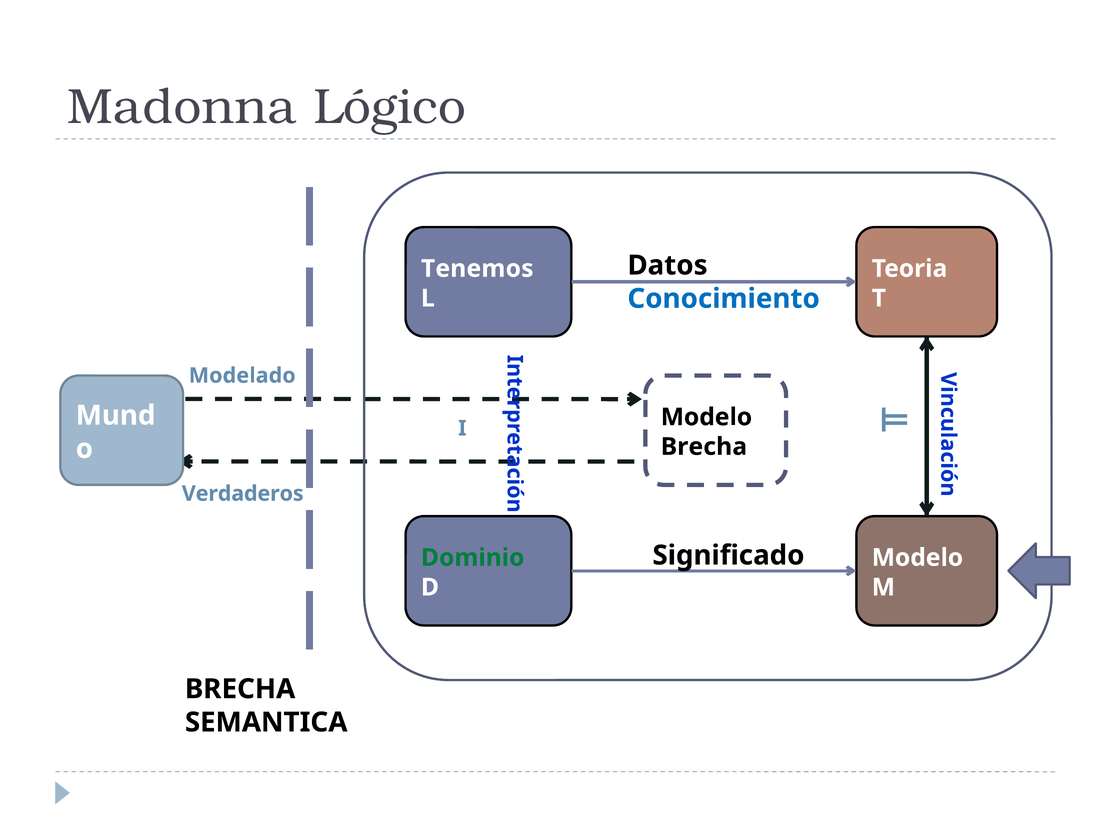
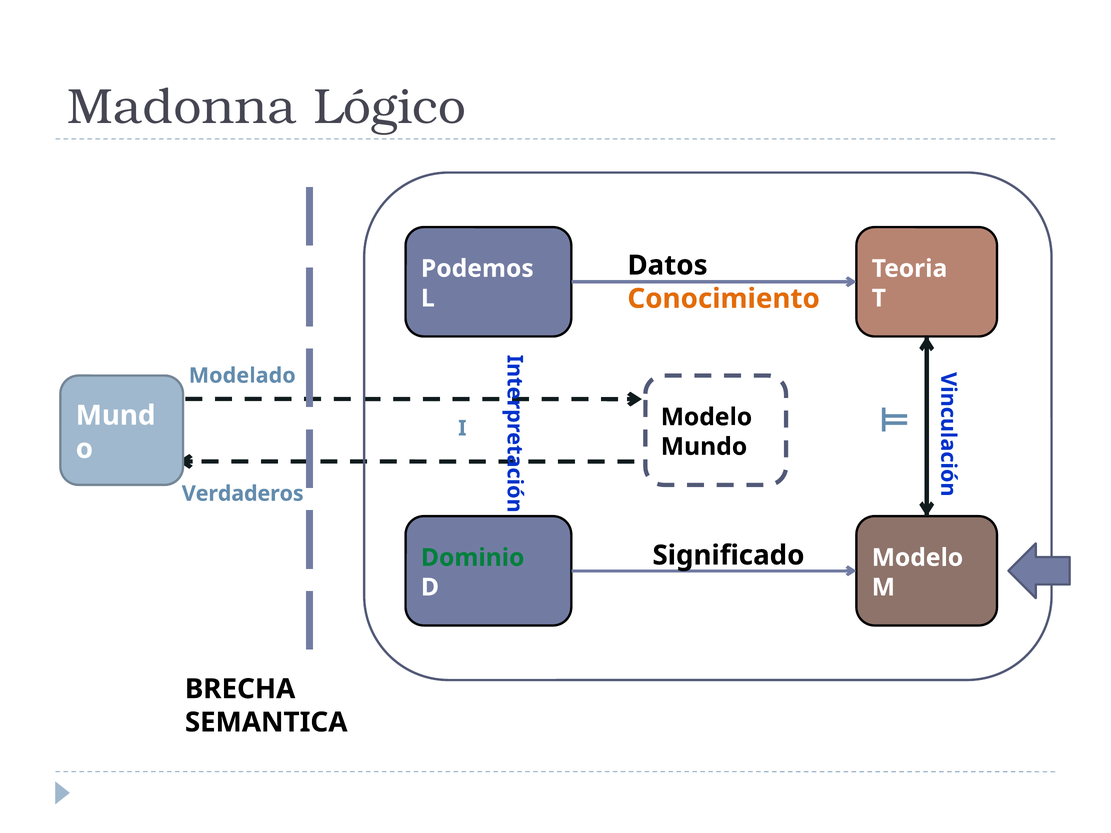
Tenemos: Tenemos -> Podemos (477, 269)
Conocimiento colour: blue -> orange (724, 299)
Brecha: Brecha -> Mundo (704, 447)
